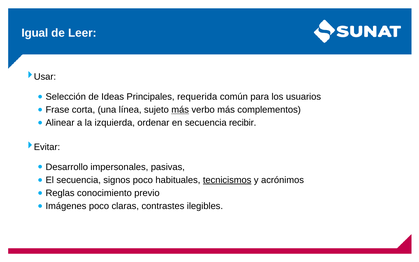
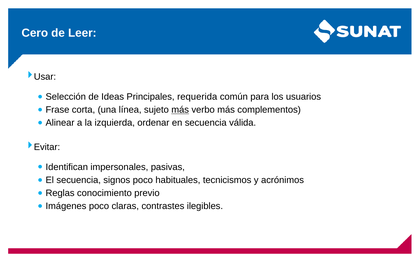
Igual: Igual -> Cero (35, 33)
recibir: recibir -> válida (243, 123)
Desarrollo: Desarrollo -> Identifican (67, 167)
tecnicismos underline: present -> none (227, 180)
